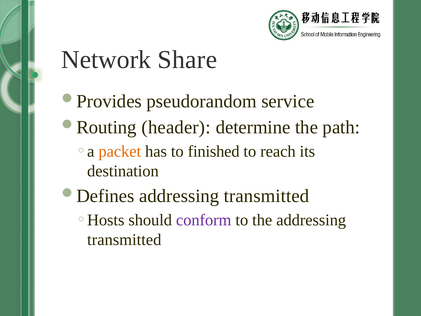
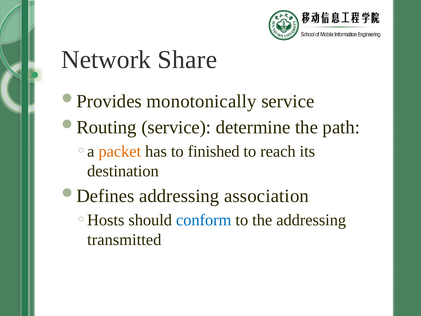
pseudorandom: pseudorandom -> monotonically (202, 101)
header: header -> service (176, 127)
transmitted: transmitted -> association (266, 196)
conform colour: purple -> blue (204, 220)
